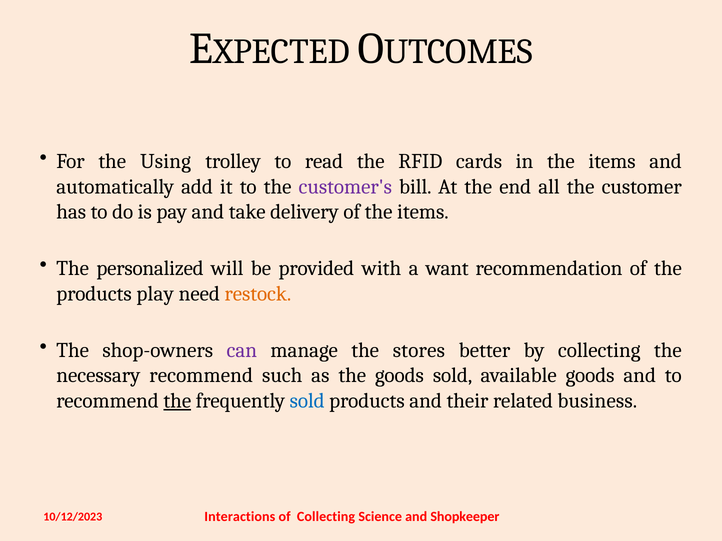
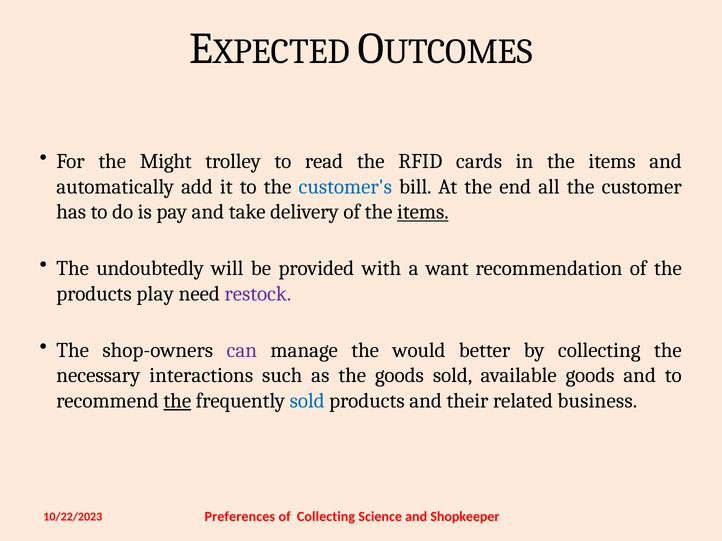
Using: Using -> Might (166, 161)
customer's colour: purple -> blue (345, 187)
items underline: none -> present (423, 212)
personalized: personalized -> undoubtedly (150, 269)
restock colour: orange -> purple (258, 294)
stores: stores -> would (419, 350)
necessary recommend: recommend -> interactions (201, 376)
Interactions: Interactions -> Preferences (240, 517)
10/12/2023: 10/12/2023 -> 10/22/2023 (73, 517)
